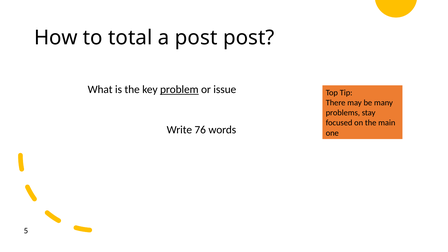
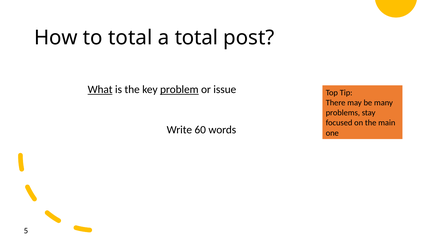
a post: post -> total (196, 38)
What underline: none -> present (100, 89)
76: 76 -> 60 (200, 130)
